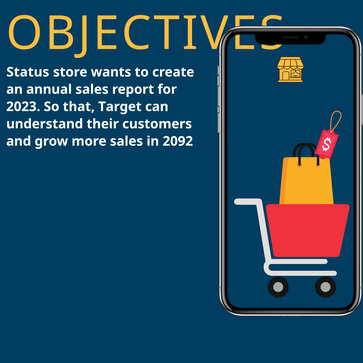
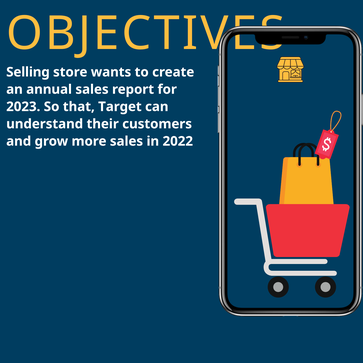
Status: Status -> Selling (28, 72)
2092: 2092 -> 2022 (178, 141)
